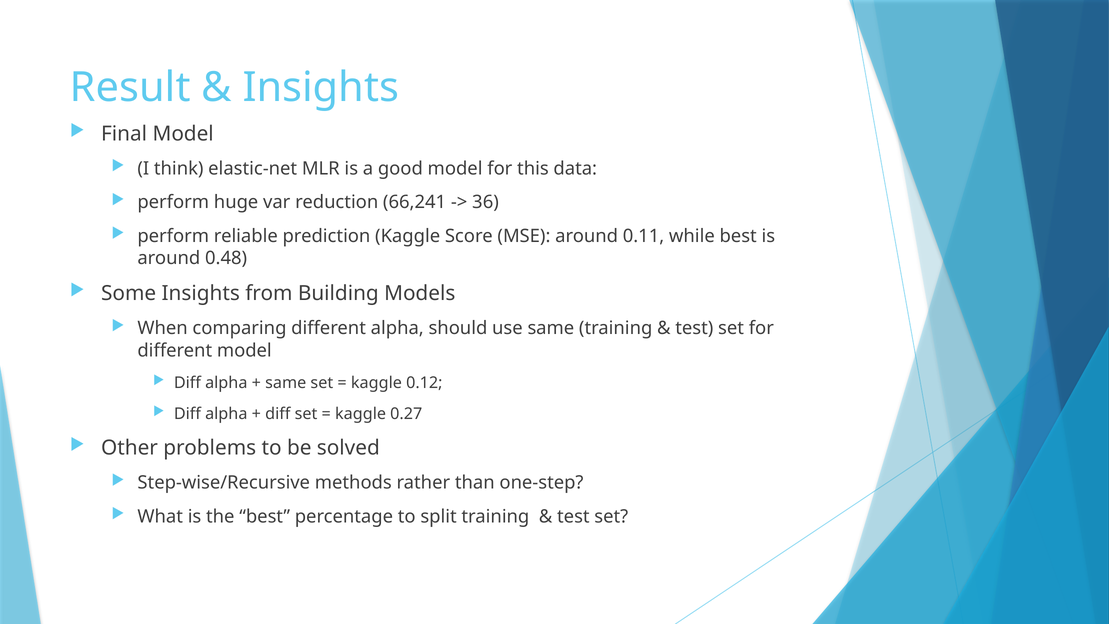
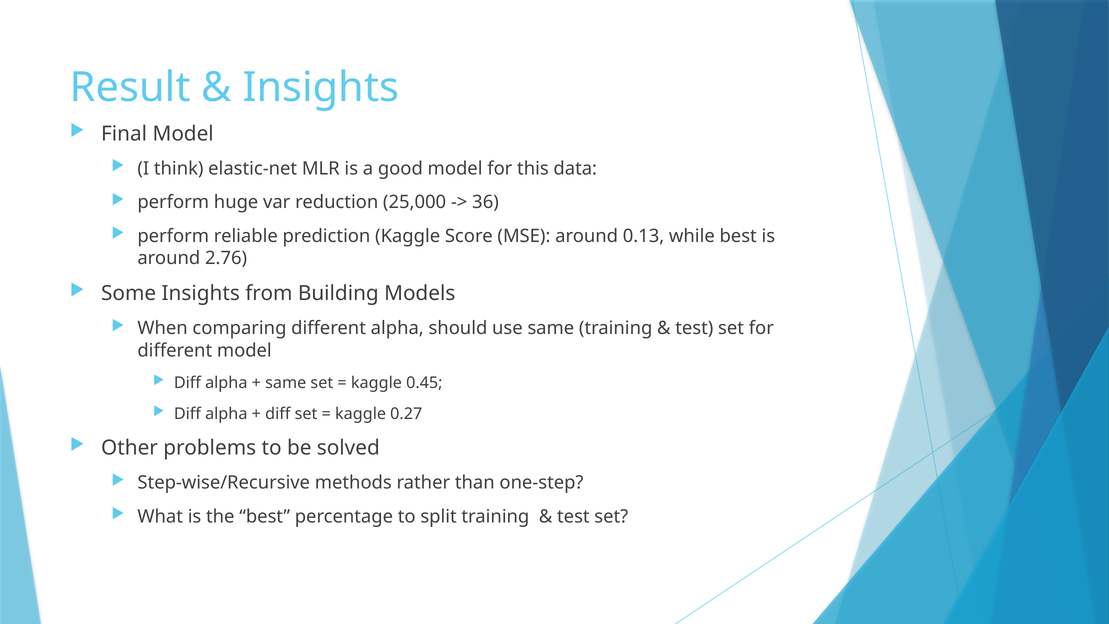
66,241: 66,241 -> 25,000 (415, 202)
0.11: 0.11 -> 0.13 (644, 236)
0.48: 0.48 -> 2.76 (226, 258)
0.12: 0.12 -> 0.45 (424, 383)
